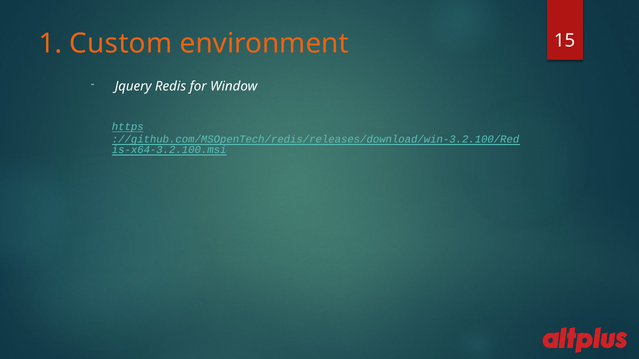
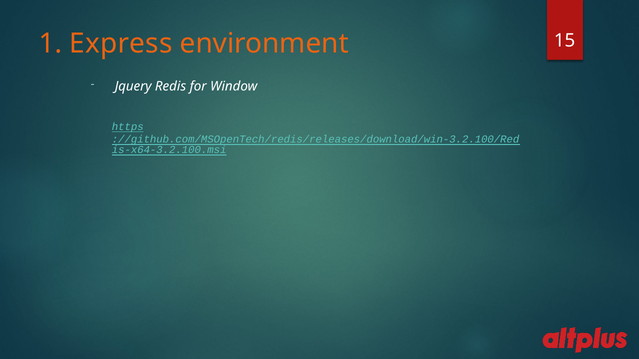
Custom: Custom -> Express (121, 43)
